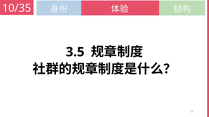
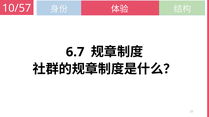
10/35: 10/35 -> 10/57 (17, 8)
3.5: 3.5 -> 6.7 (75, 52)
